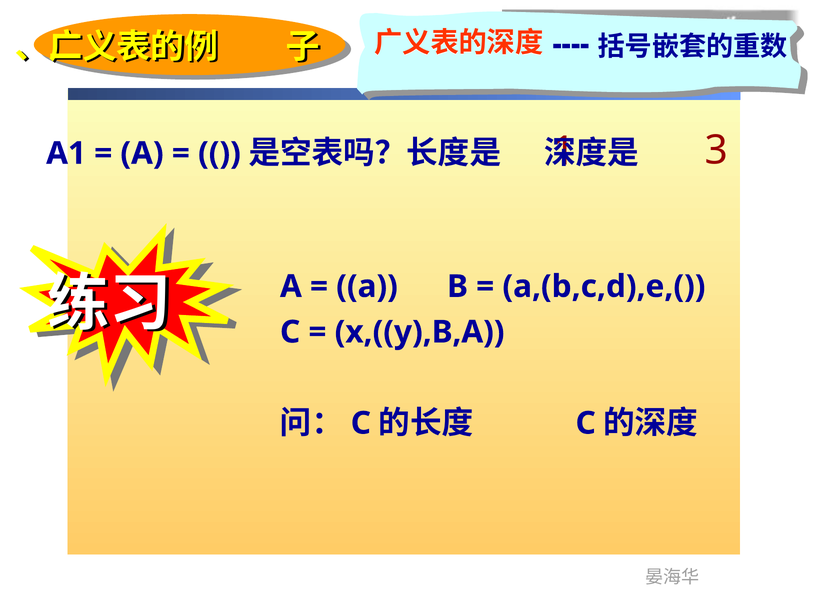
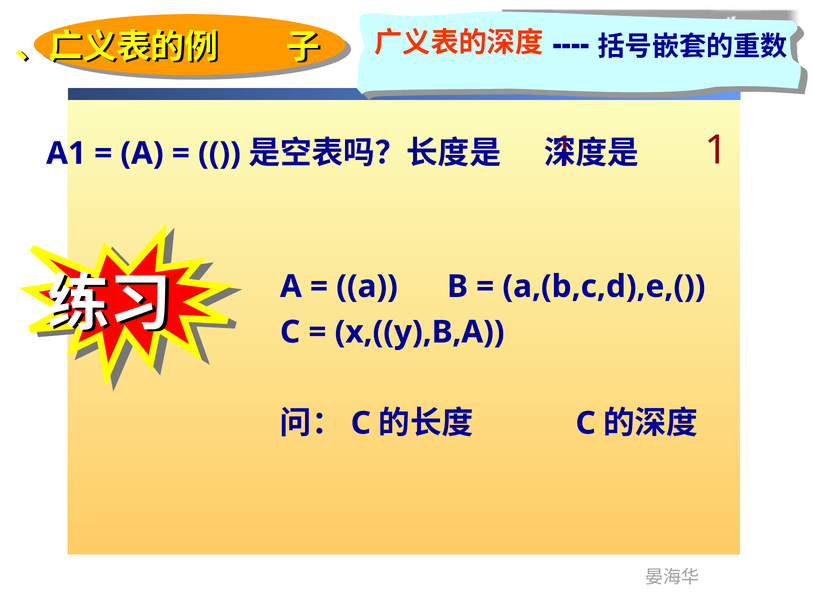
3: 3 -> 1 (716, 150)
